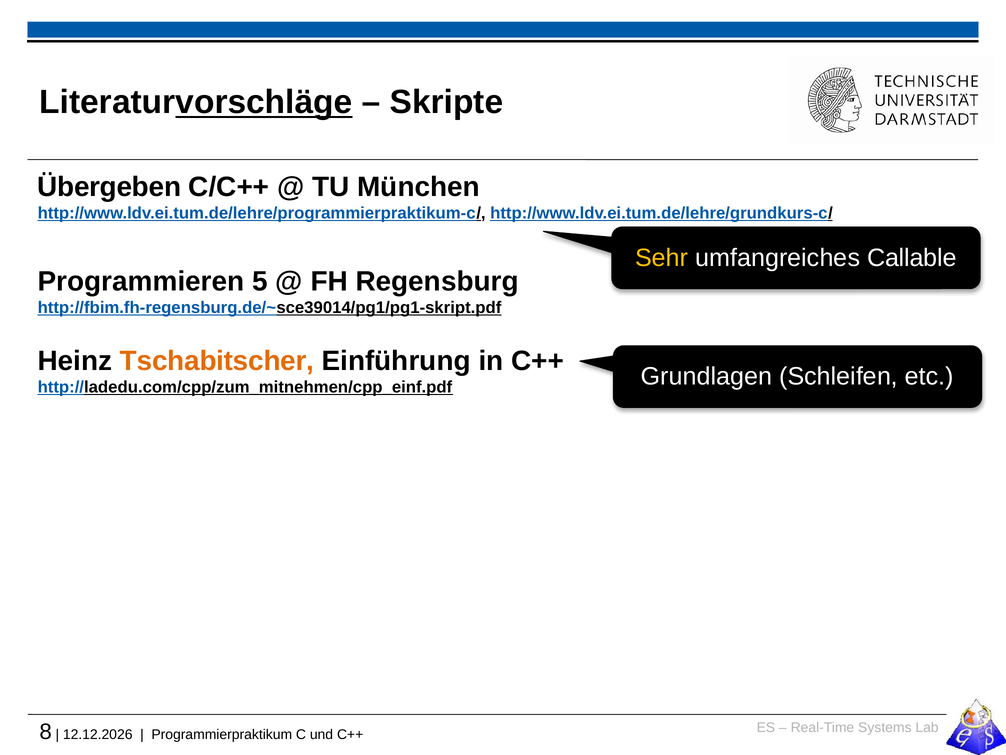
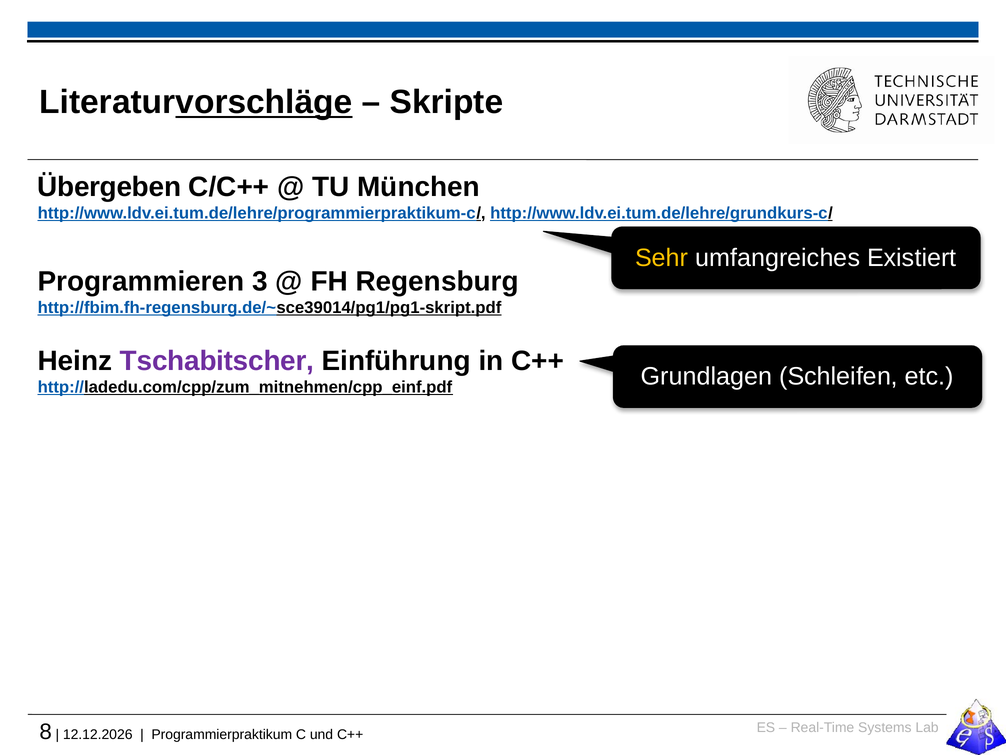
Callable: Callable -> Existiert (912, 258)
5: 5 -> 3 (260, 282)
Tschabitscher colour: orange -> purple (217, 361)
